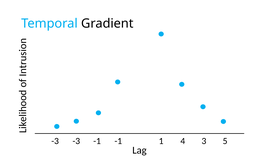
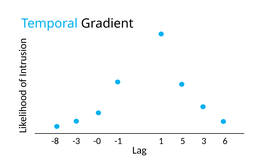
-3: -3 -> -8 (55, 141)
-1: -1 -> -0 (97, 141)
4: 4 -> 5 (183, 141)
5: 5 -> 6 (225, 141)
